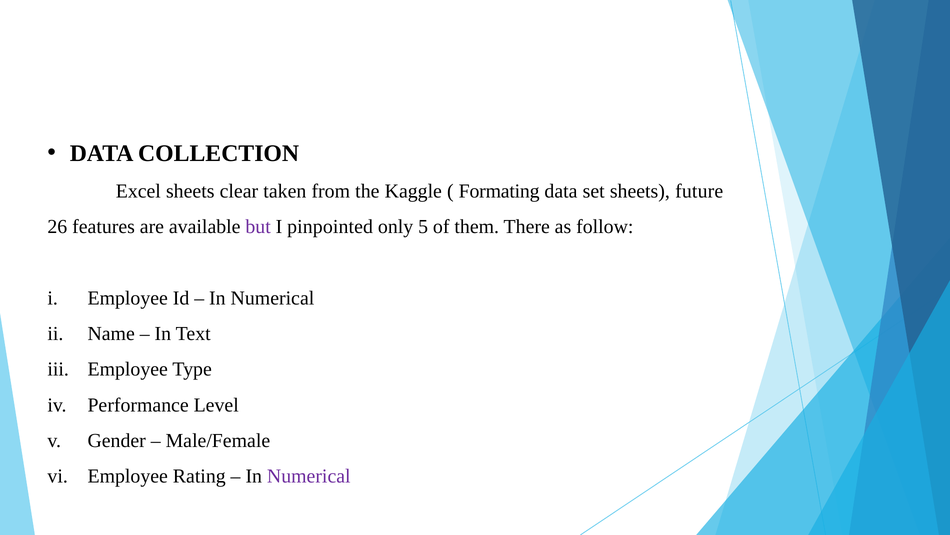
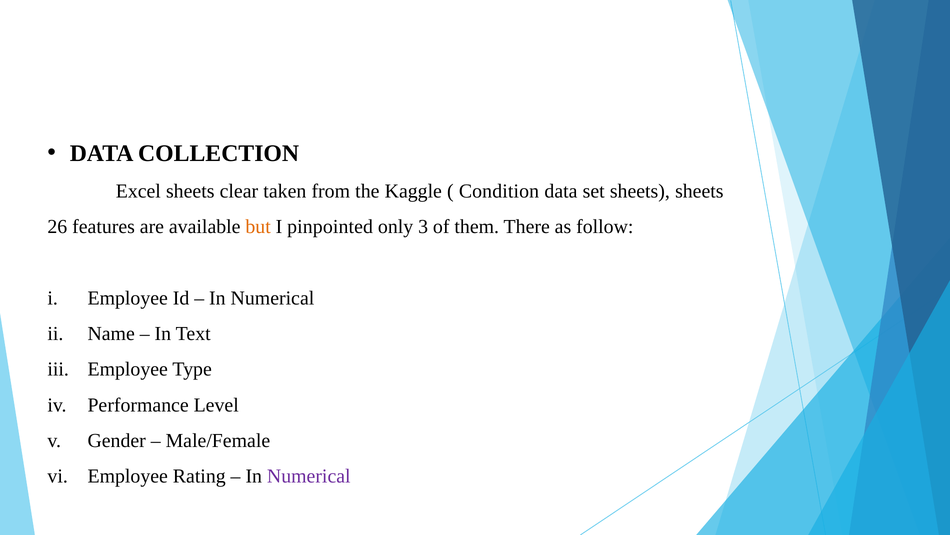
Formating: Formating -> Condition (499, 191)
sheets future: future -> sheets (699, 191)
but colour: purple -> orange (258, 226)
5: 5 -> 3 (423, 226)
